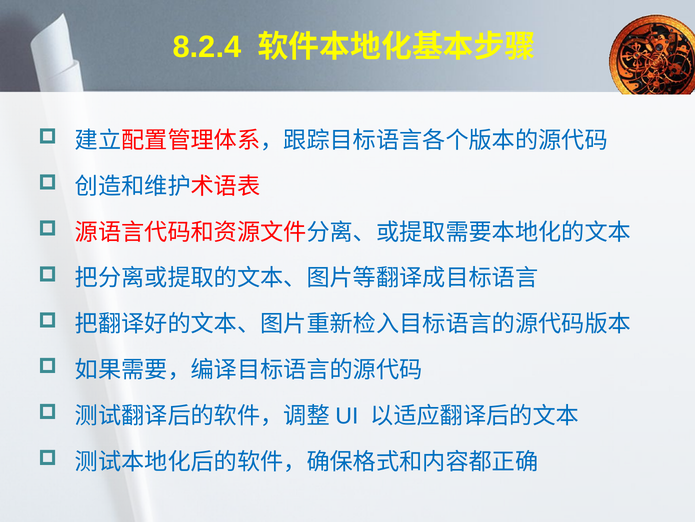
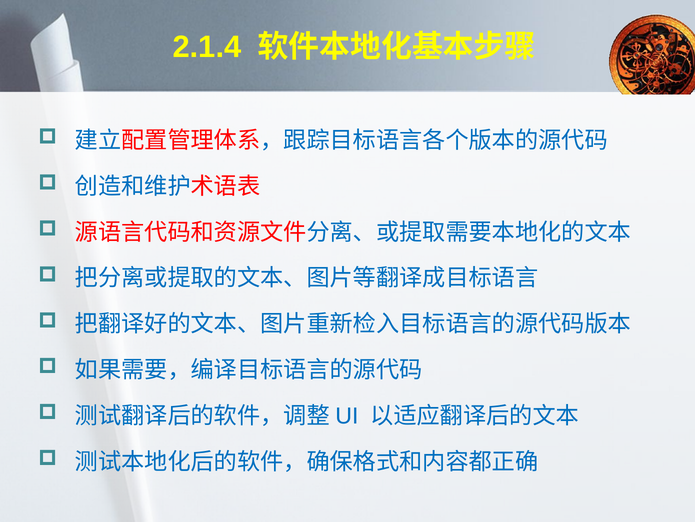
8.2.4: 8.2.4 -> 2.1.4 (207, 47)
